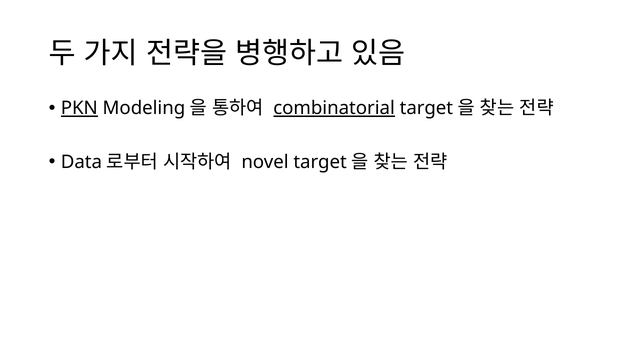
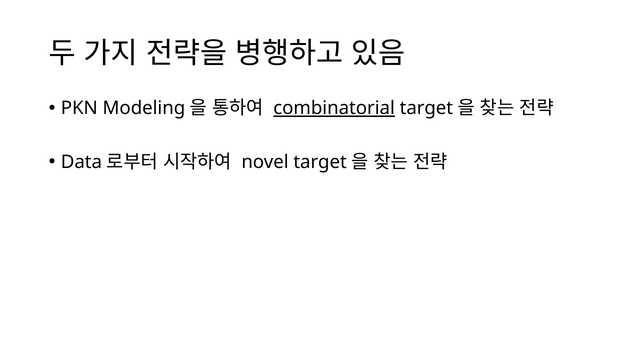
PKN underline: present -> none (79, 108)
